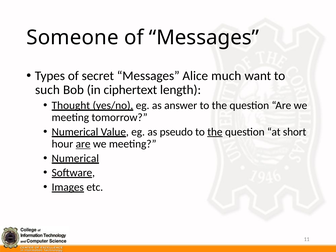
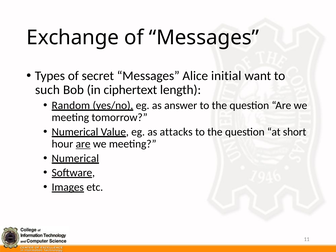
Someone: Someone -> Exchange (73, 38)
much: much -> initial (226, 76)
Thought: Thought -> Random (71, 105)
pseudo: pseudo -> attacks (176, 132)
the underline: present -> none (215, 132)
